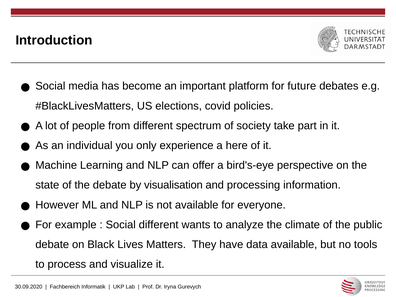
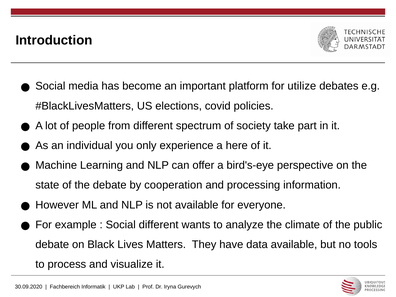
future: future -> utilize (302, 86)
visualisation: visualisation -> cooperation (173, 185)
